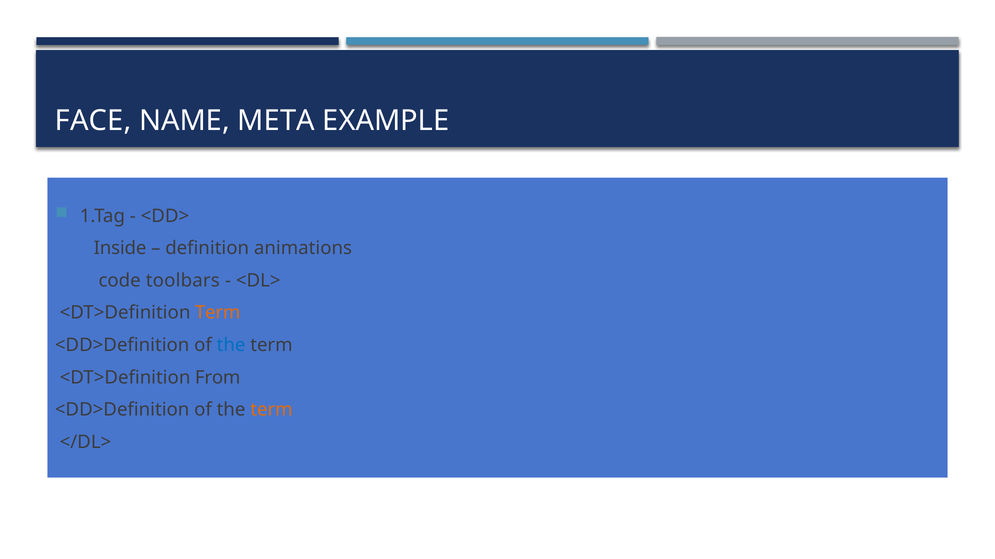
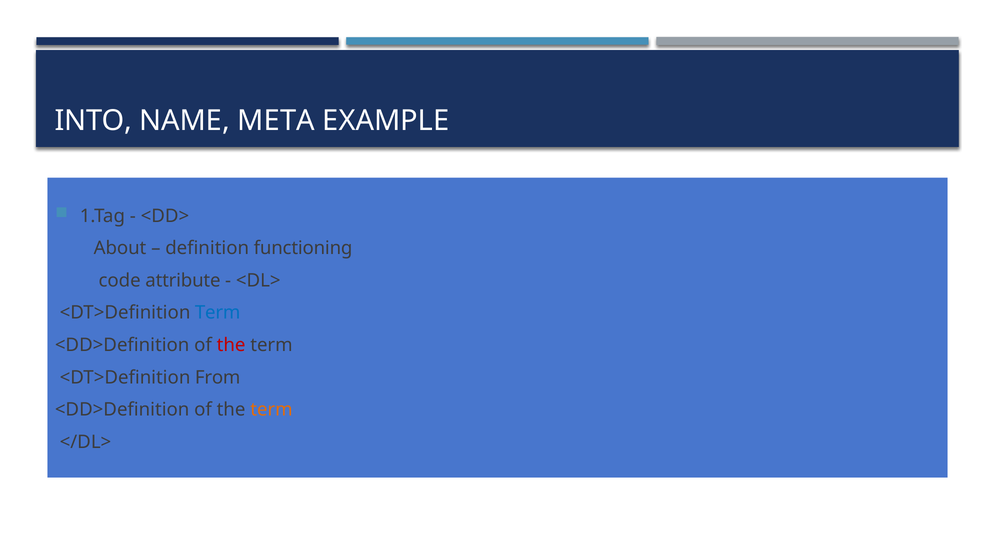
FACE: FACE -> INTO (93, 121)
Inside: Inside -> About (120, 248)
animations: animations -> functioning (303, 248)
toolbars: toolbars -> attribute (183, 281)
Term colour: orange -> blue (218, 313)
the colour: blue -> red (231, 346)
